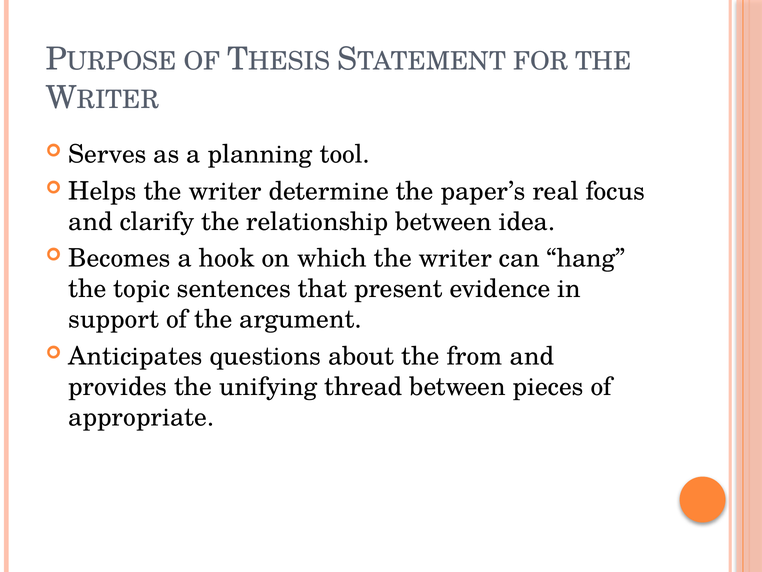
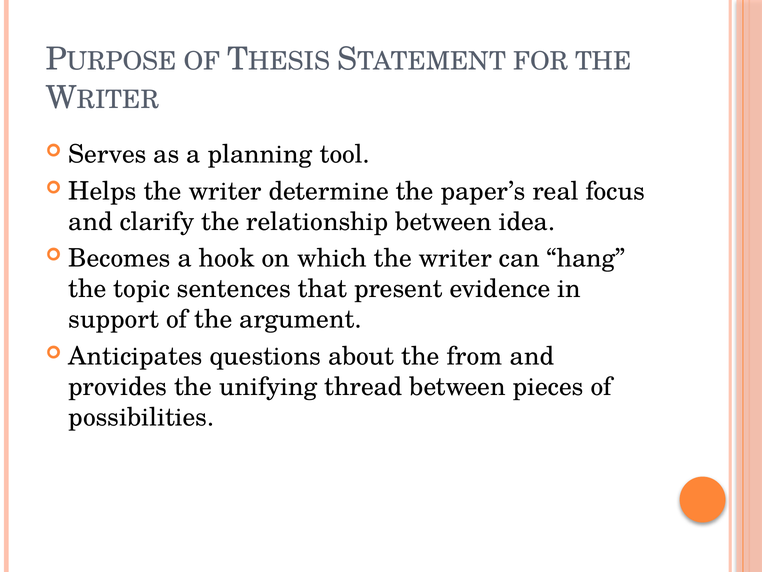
appropriate: appropriate -> possibilities (141, 417)
